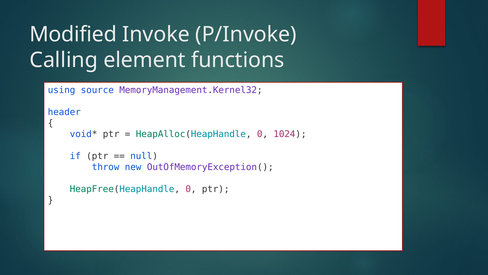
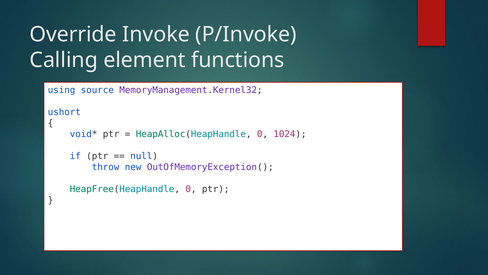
Modified: Modified -> Override (73, 34)
header: header -> ushort (64, 112)
